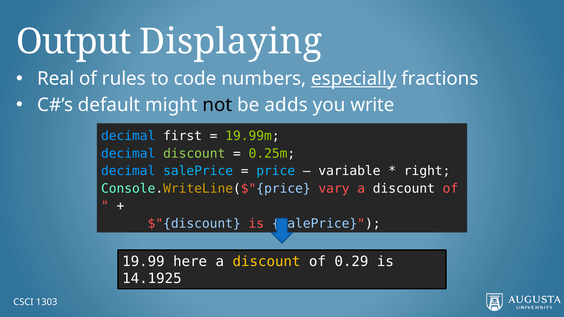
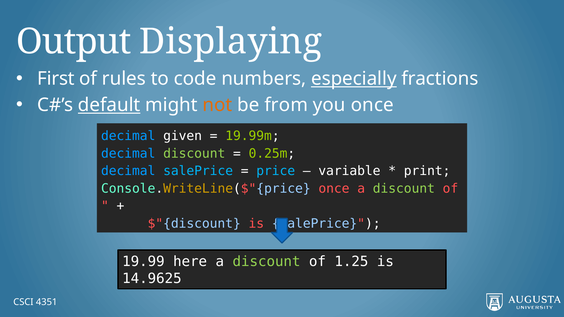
Real: Real -> First (56, 79)
default underline: none -> present (109, 105)
not colour: black -> orange (217, 105)
adds: adds -> from (286, 105)
you write: write -> once (372, 105)
first: first -> given (183, 136)
right: right -> print (427, 171)
Console.WriteLine($"{price vary: vary -> once (334, 189)
discount colour: white -> light green (404, 189)
discount colour: yellow -> light green (267, 262)
0.29: 0.29 -> 1.25 (351, 262)
14.1925: 14.1925 -> 14.9625 (152, 279)
1303: 1303 -> 4351 (47, 302)
